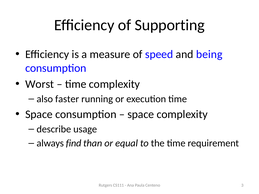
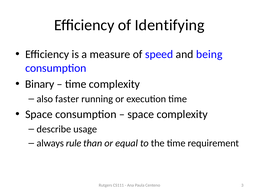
Supporting: Supporting -> Identifying (170, 25)
Worst: Worst -> Binary (40, 84)
find: find -> rule (74, 143)
